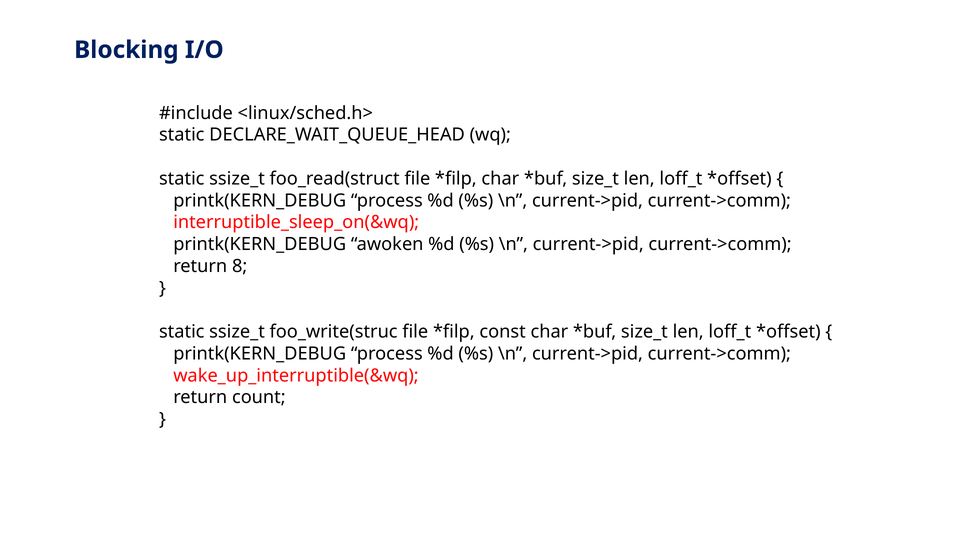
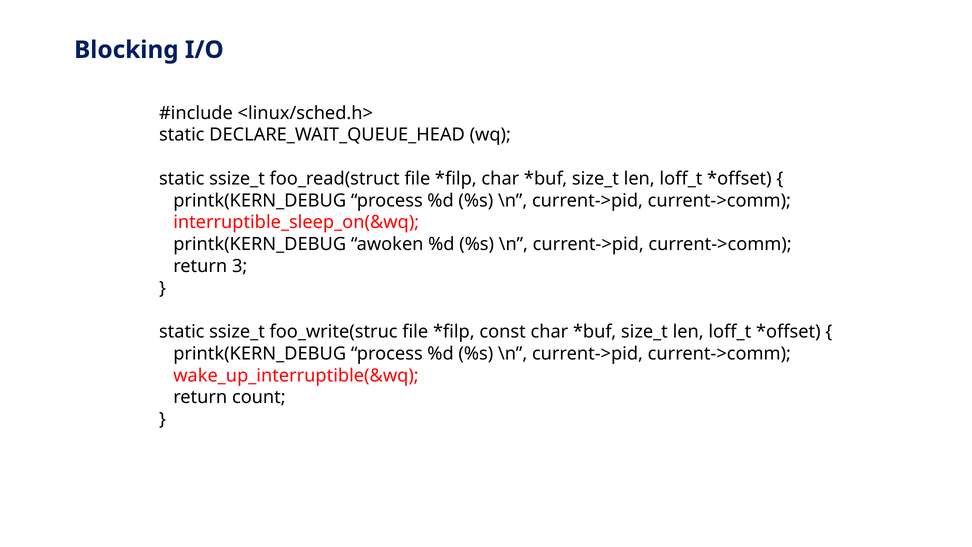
8: 8 -> 3 (240, 266)
